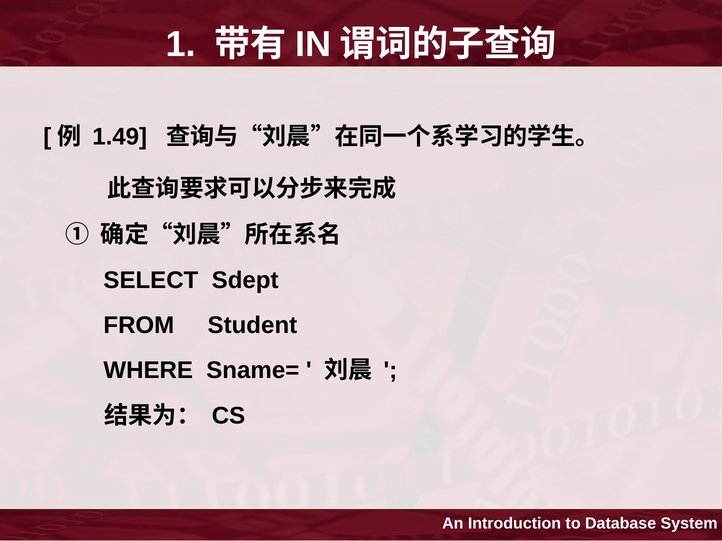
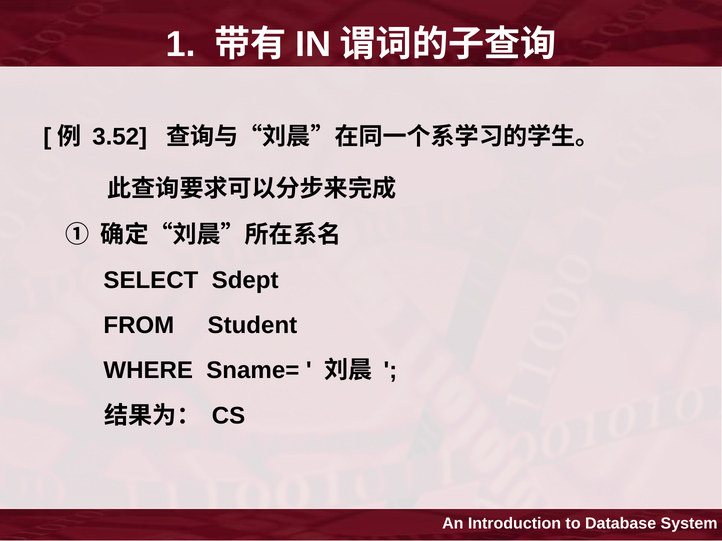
1.49: 1.49 -> 3.52 (120, 137)
